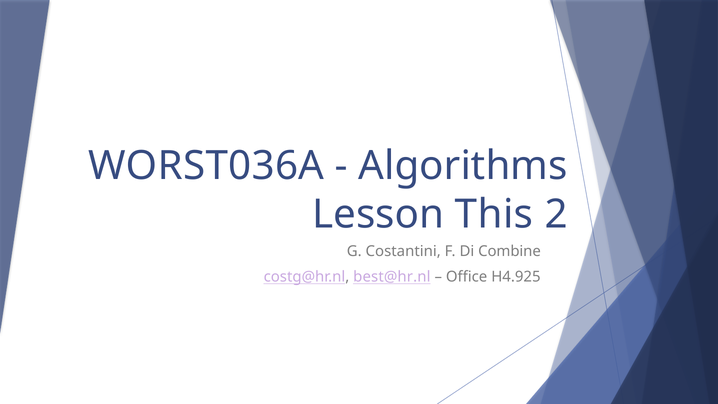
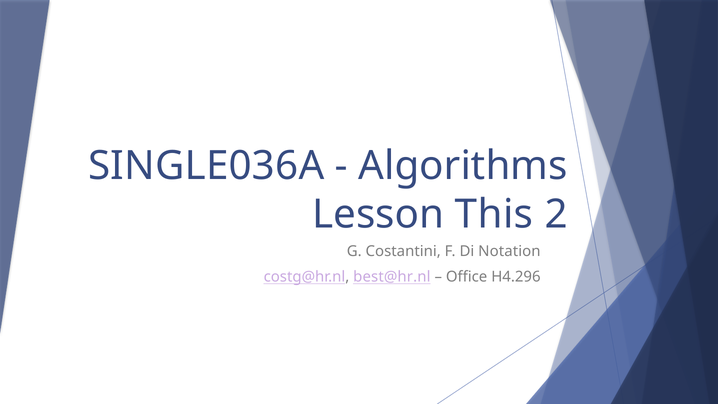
WORST036A: WORST036A -> SINGLE036A (206, 166)
Combine: Combine -> Notation (509, 251)
H4.925: H4.925 -> H4.296 (516, 277)
